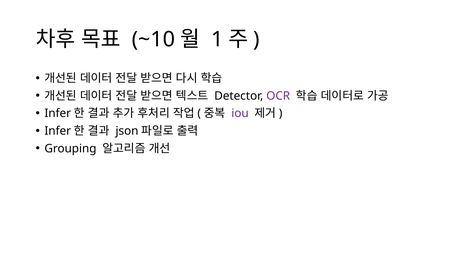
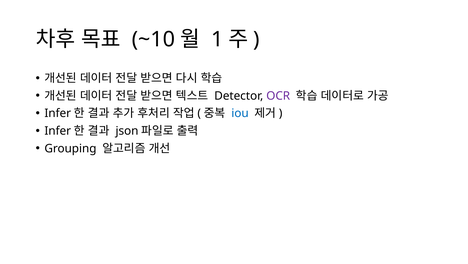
iou colour: purple -> blue (240, 113)
